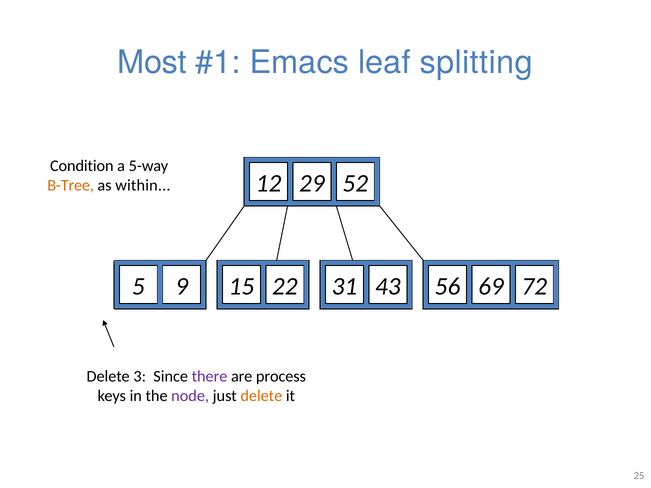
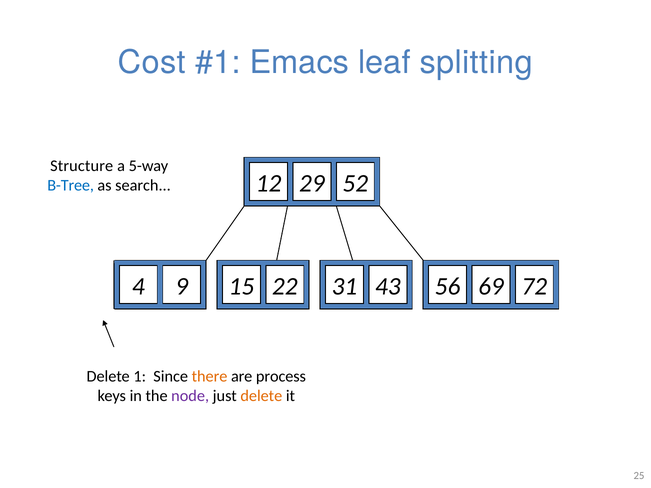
Most: Most -> Cost (152, 63)
Condition: Condition -> Structure (82, 166)
B-Tree colour: orange -> blue (71, 186)
within: within -> search (143, 186)
5: 5 -> 4 (138, 287)
3: 3 -> 1 (140, 377)
there colour: purple -> orange (210, 377)
